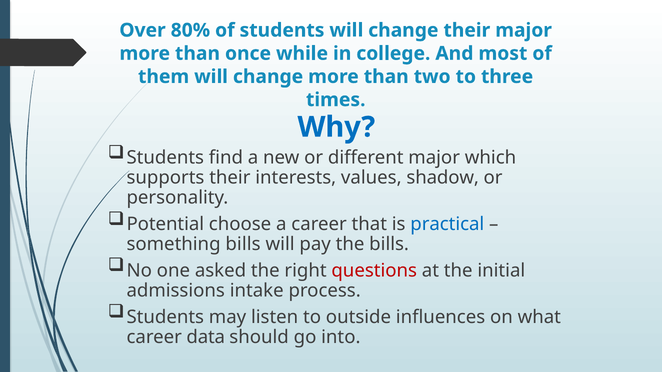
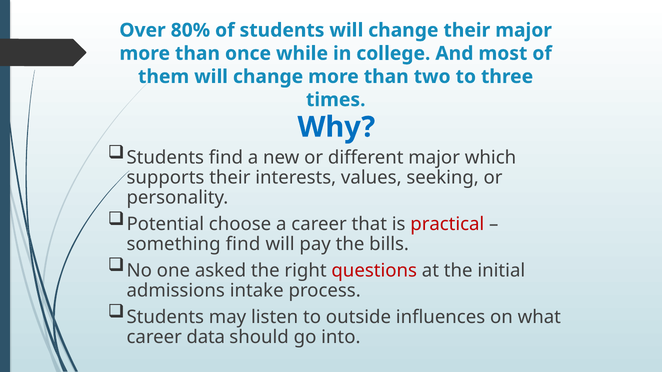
shadow: shadow -> seeking (443, 178)
practical colour: blue -> red (447, 224)
something bills: bills -> find (243, 245)
